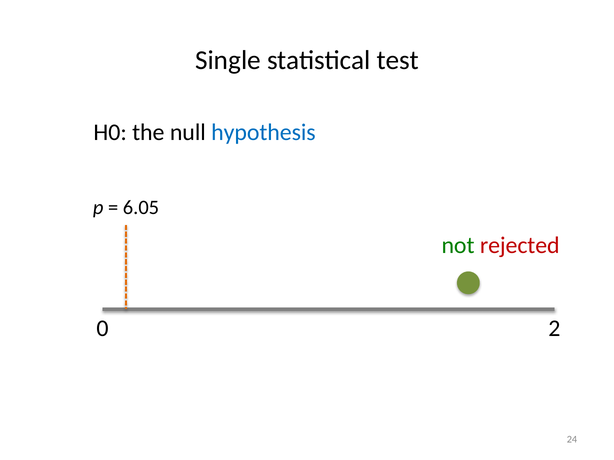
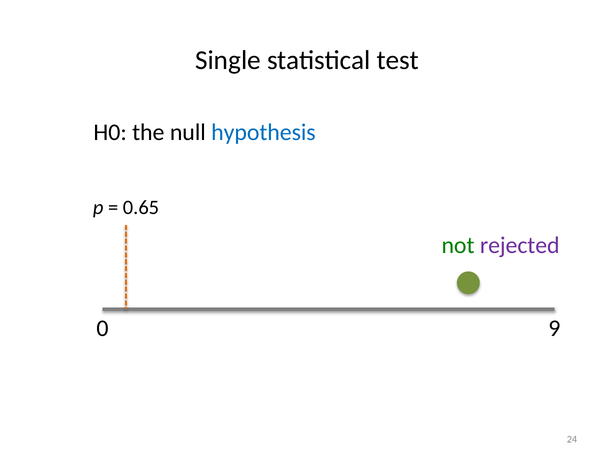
6.05: 6.05 -> 0.65 (141, 208)
rejected colour: red -> purple (520, 246)
2: 2 -> 9 (554, 329)
